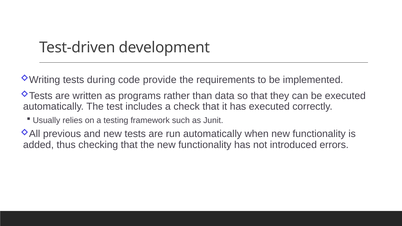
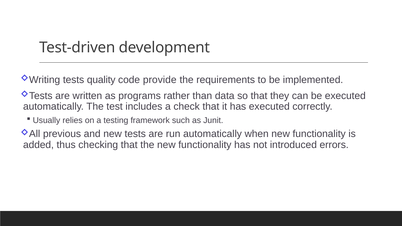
during: during -> quality (101, 80)
